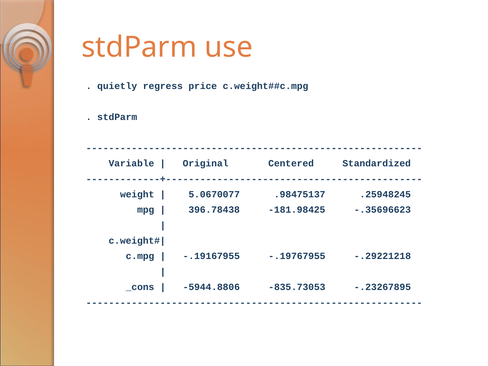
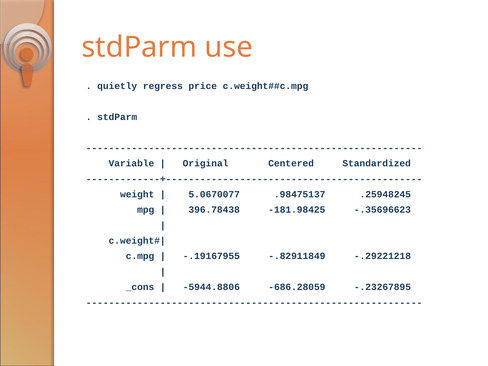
-.19767955: -.19767955 -> -.82911849 (297, 256)
-835.73053: -835.73053 -> -686.28059 (297, 287)
